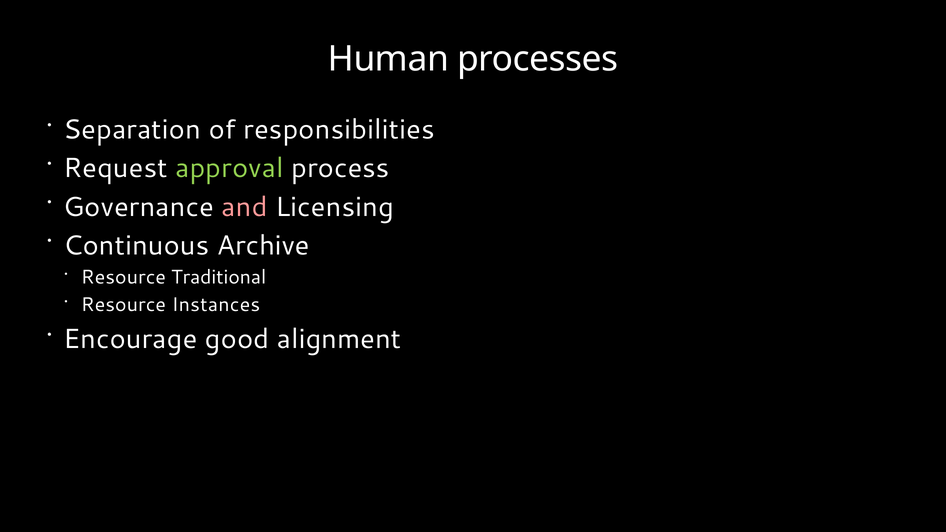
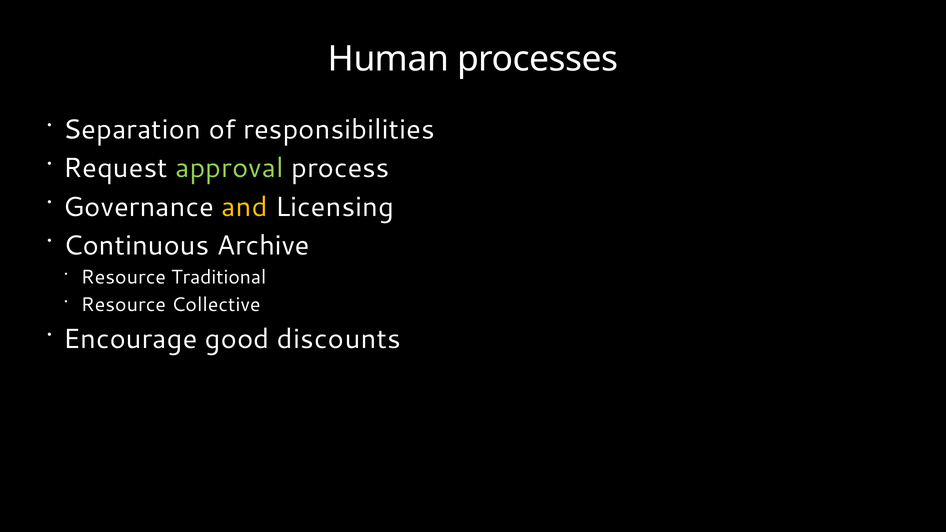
and colour: pink -> yellow (245, 207)
Instances: Instances -> Collective (216, 305)
alignment: alignment -> discounts (339, 339)
